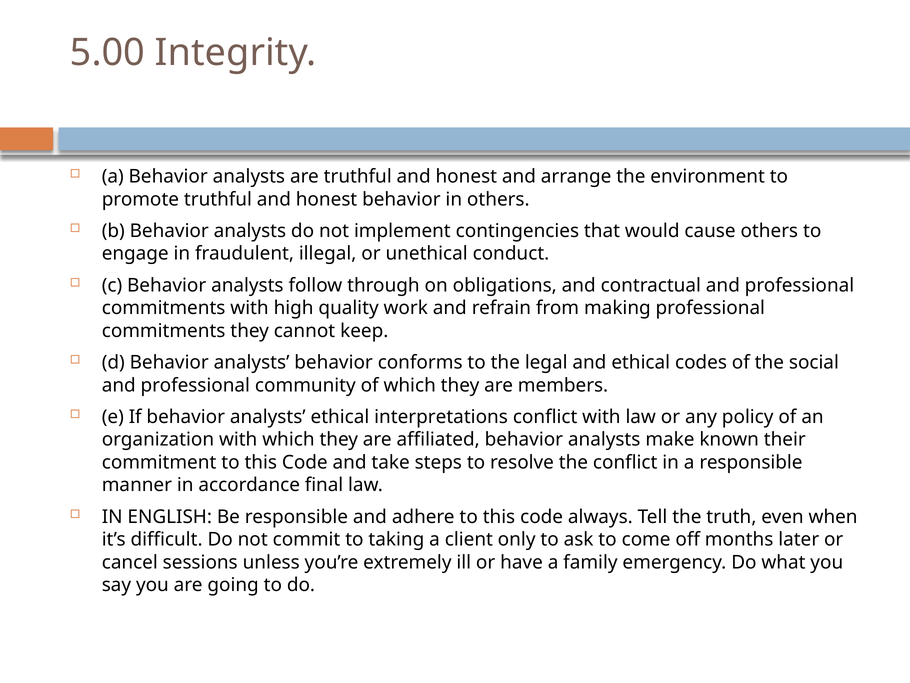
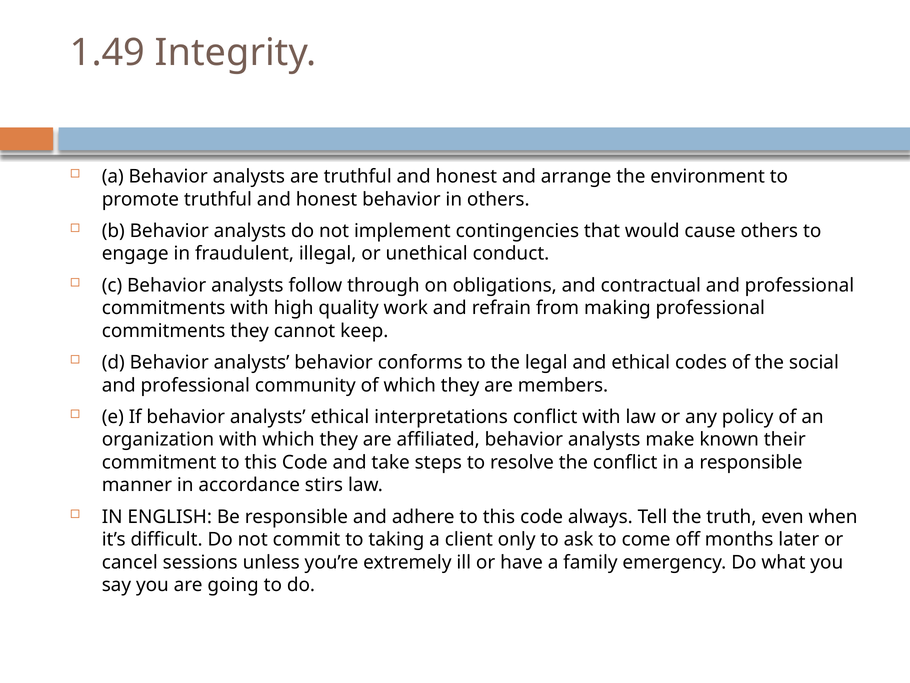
5.00: 5.00 -> 1.49 (108, 53)
final: final -> stirs (324, 485)
